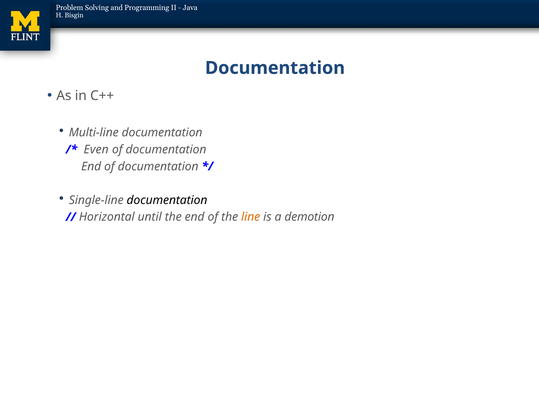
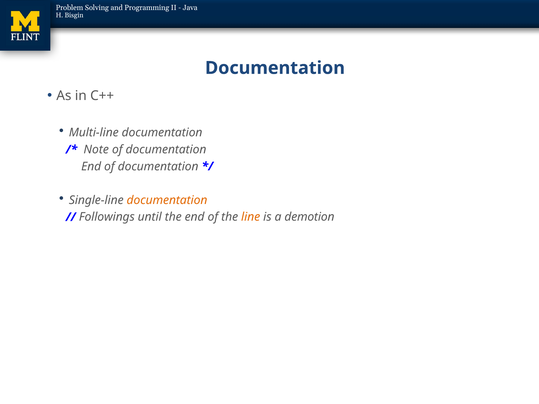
Even: Even -> Note (96, 150)
documentation colour: black -> orange (167, 200)
Horizontal: Horizontal -> Followings (107, 217)
